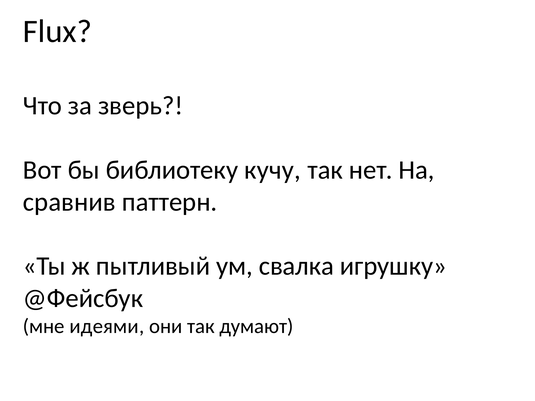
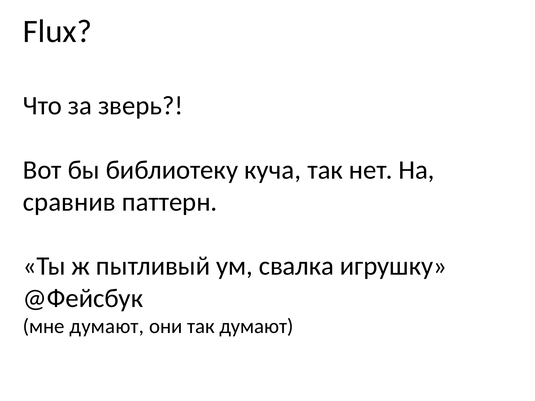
кучу: кучу -> куча (273, 170)
мне идеями: идеями -> думают (107, 327)
